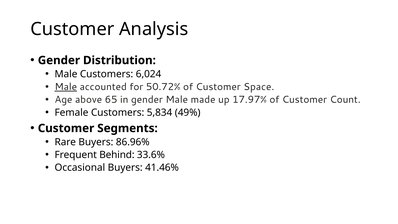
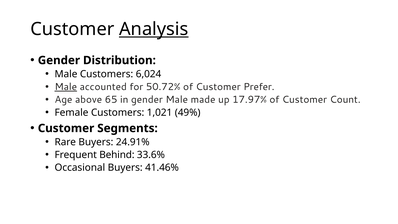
Analysis underline: none -> present (154, 29)
Space: Space -> Prefer (259, 87)
5,834: 5,834 -> 1,021 (160, 112)
86.96%: 86.96% -> 24.91% (133, 142)
